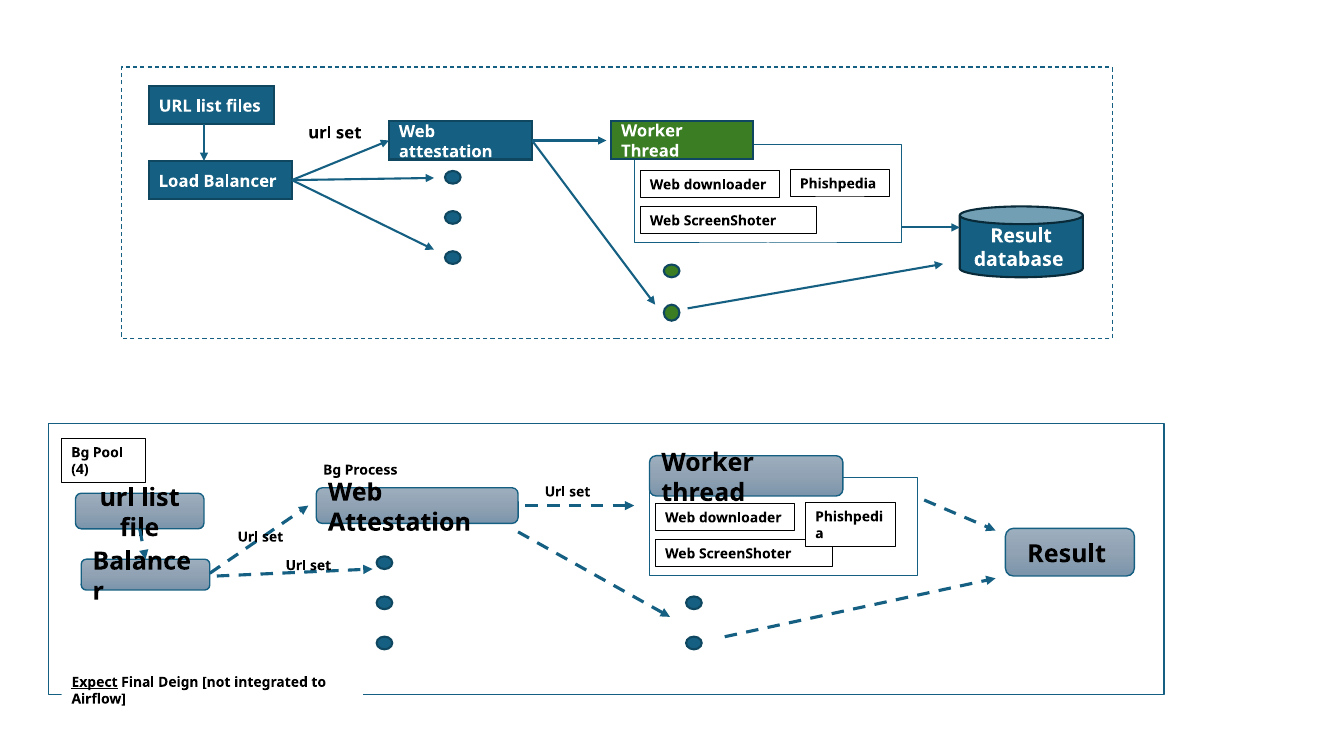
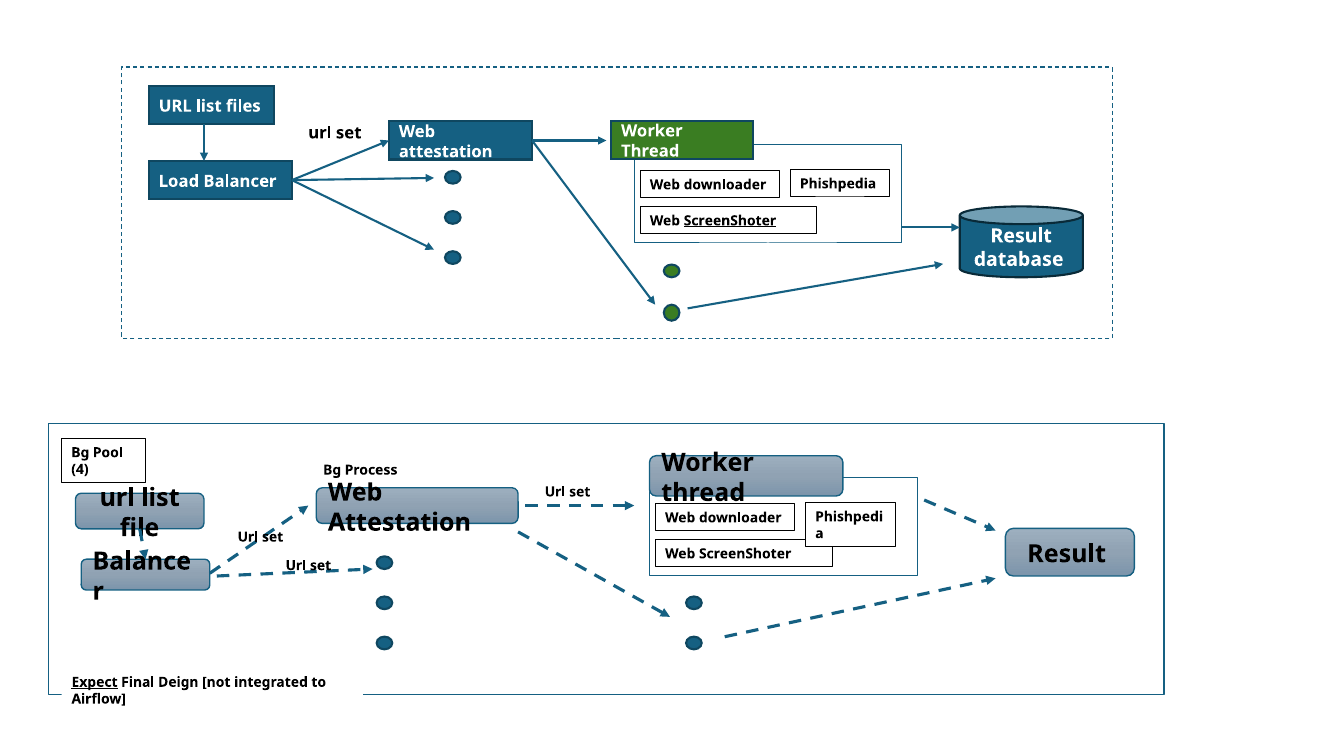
ScreenShoter underline: none -> present (730, 221)
